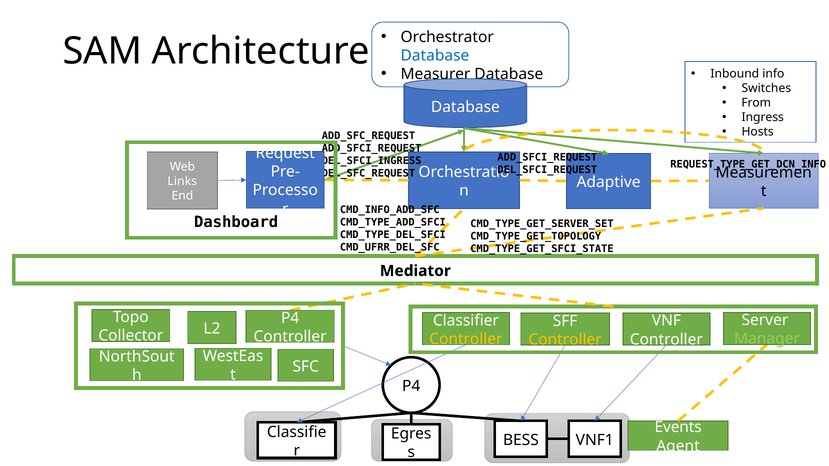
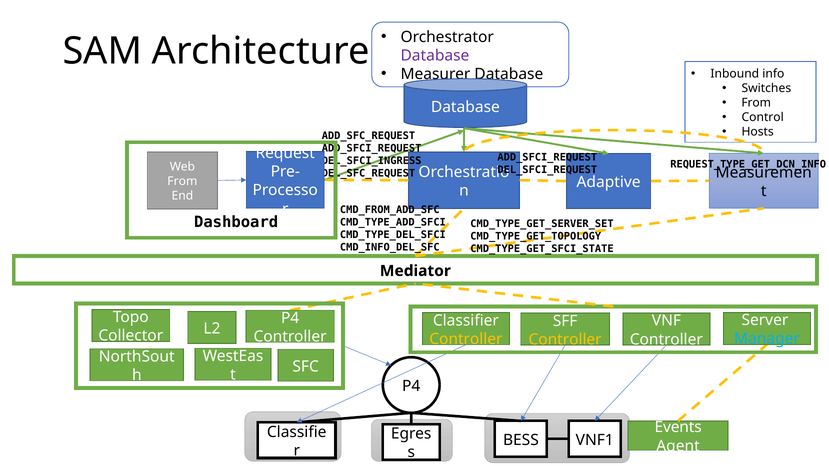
Database colour: blue -> purple (435, 56)
Ingress: Ingress -> Control (763, 117)
Links: Links -> From (182, 181)
CMD_INFO_ADD_SFC: CMD_INFO_ADD_SFC -> CMD_FROM_ADD_SFC (390, 210)
CMD_UFRR_DEL_SFC: CMD_UFRR_DEL_SFC -> CMD_INFO_DEL_SFC (390, 247)
Manager colour: light green -> light blue (767, 339)
